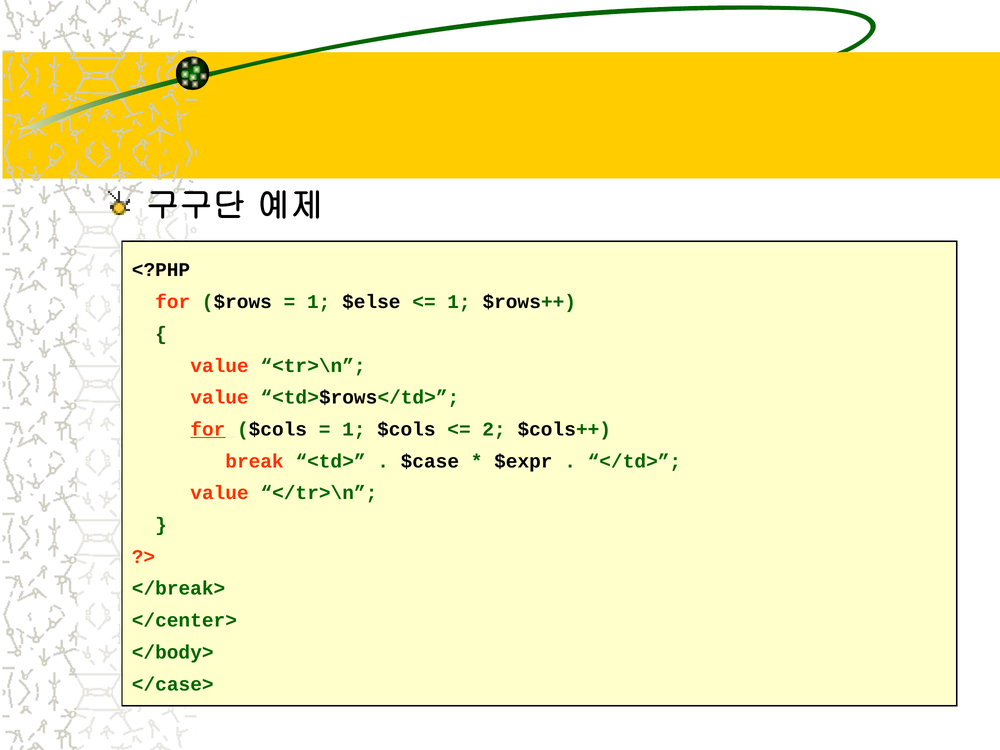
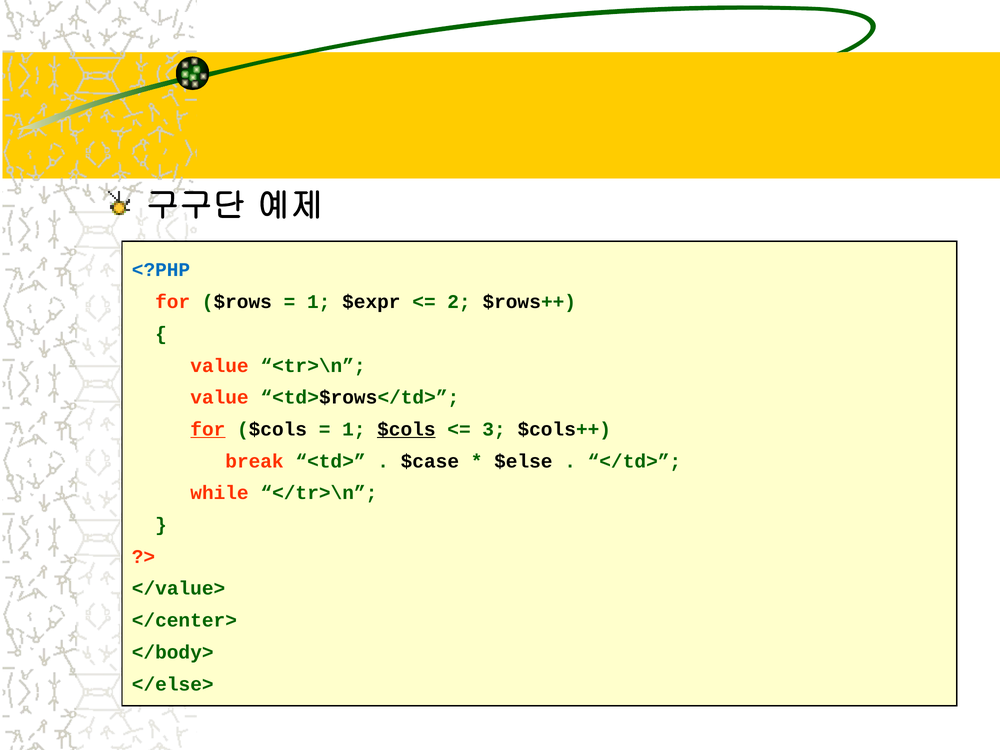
<?PHP colour: black -> blue (161, 270)
$else: $else -> $expr (371, 302)
1: 1 -> 2 (459, 302)
$cols underline: none -> present (406, 429)
2: 2 -> 3 (494, 429)
$expr: $expr -> $else (523, 461)
value: value -> while (220, 493)
</break>: </break> -> </value> (179, 589)
</case>: </case> -> </else> (173, 684)
